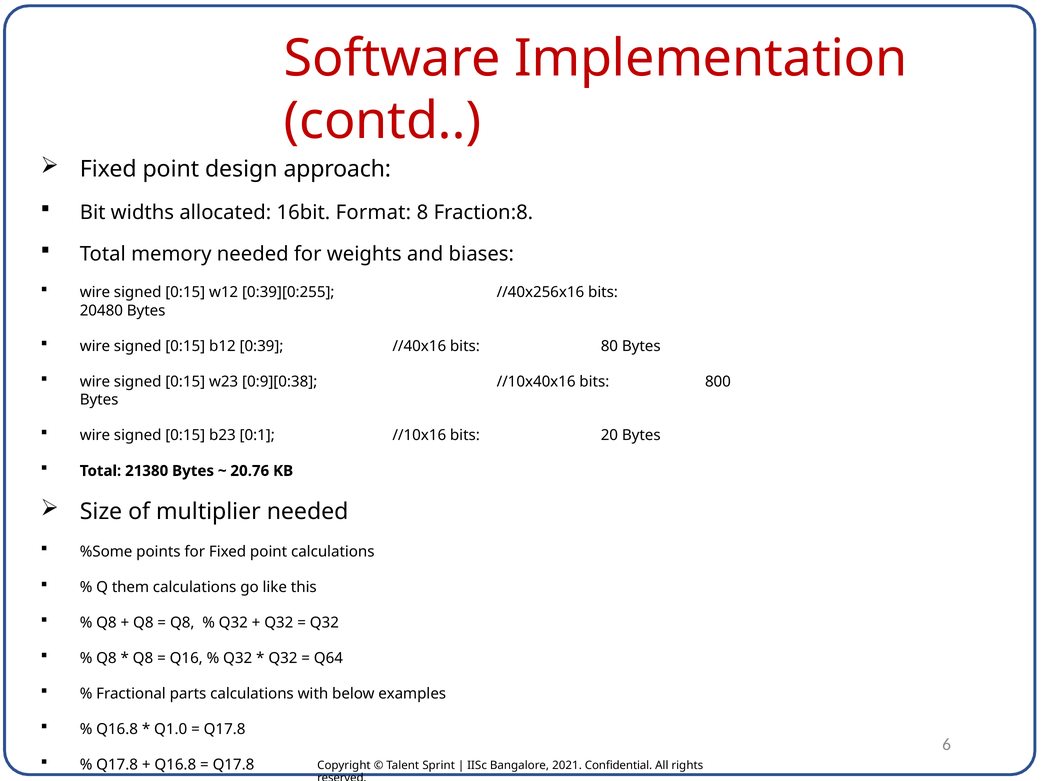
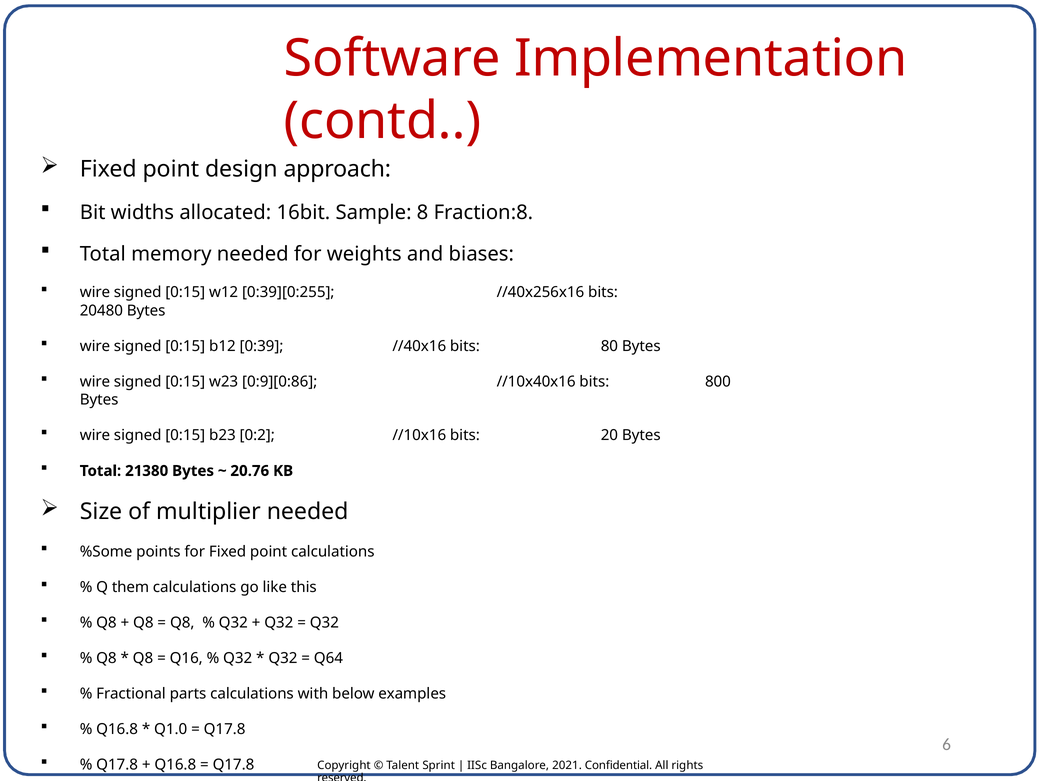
Format: Format -> Sample (374, 213)
0:9][0:38: 0:9][0:38 -> 0:9][0:86 (280, 382)
0:1: 0:1 -> 0:2 (257, 436)
